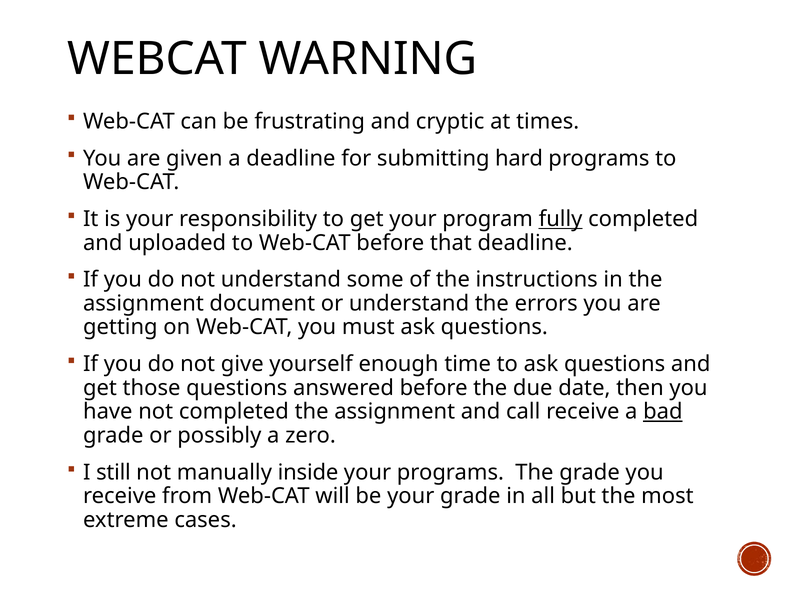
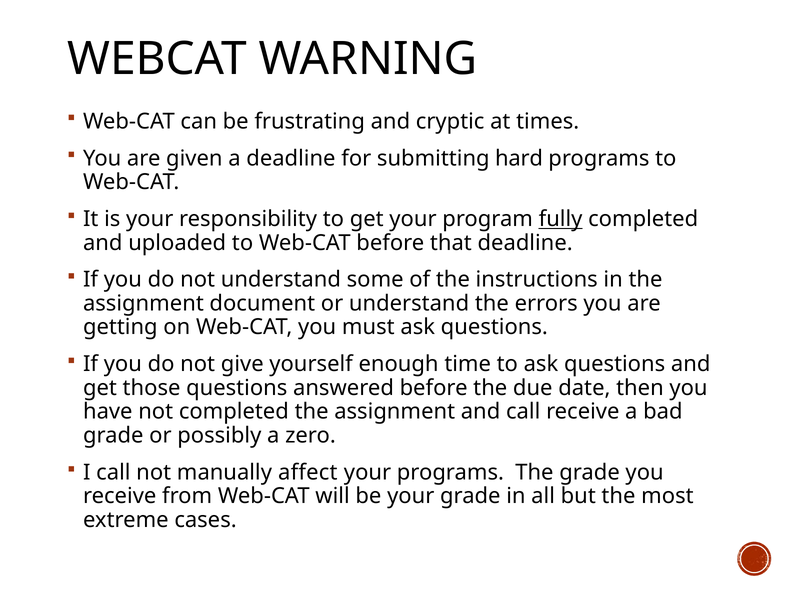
bad underline: present -> none (663, 411)
I still: still -> call (113, 472)
inside: inside -> affect (308, 472)
